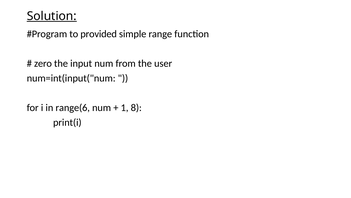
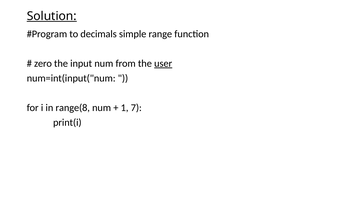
provided: provided -> decimals (99, 34)
user underline: none -> present (163, 63)
range(6: range(6 -> range(8 (73, 107)
8: 8 -> 7 (136, 107)
